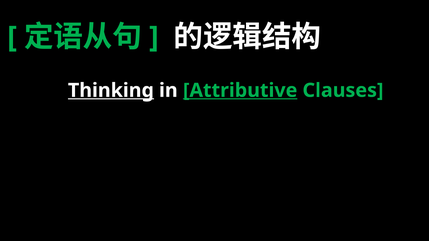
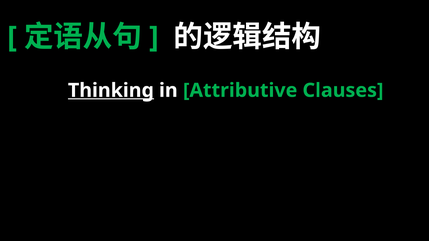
Attributive underline: present -> none (240, 90)
